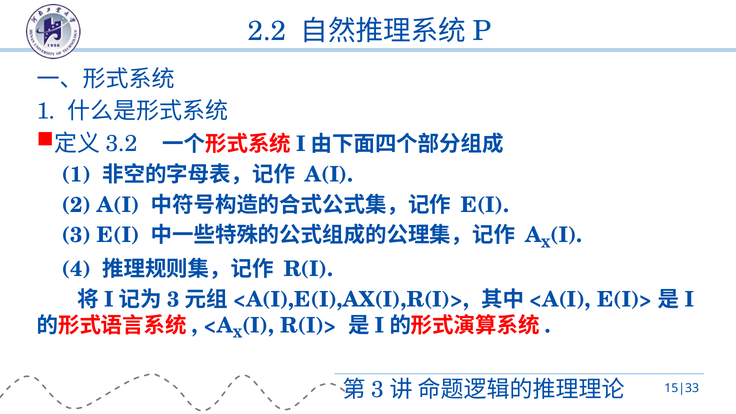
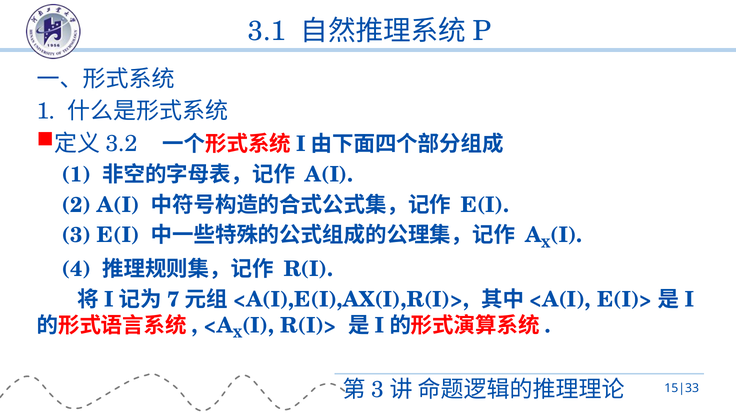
2.2: 2.2 -> 3.1 (267, 31)
3: 3 -> 7 (173, 300)
